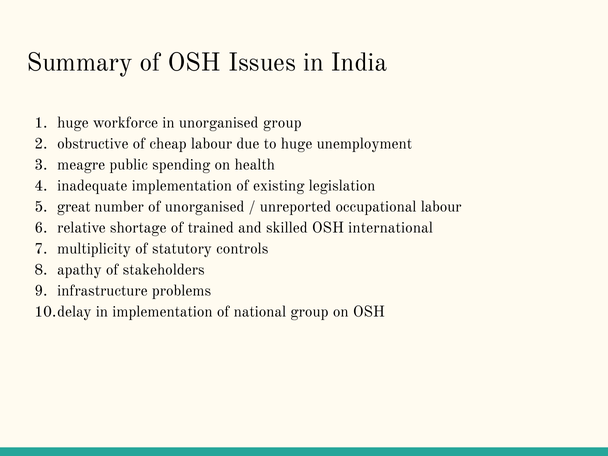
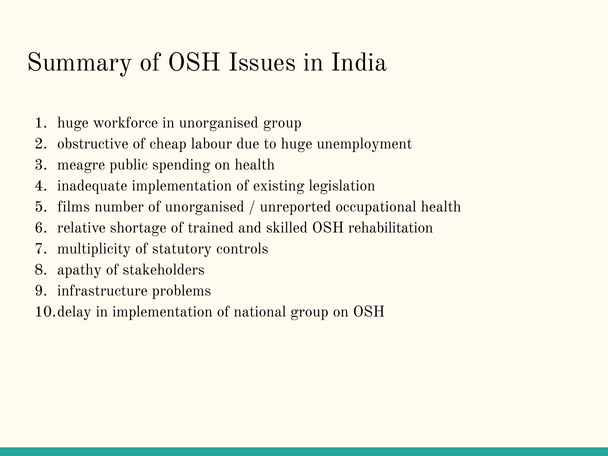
great: great -> films (74, 207)
occupational labour: labour -> health (441, 207)
international: international -> rehabilitation (391, 228)
